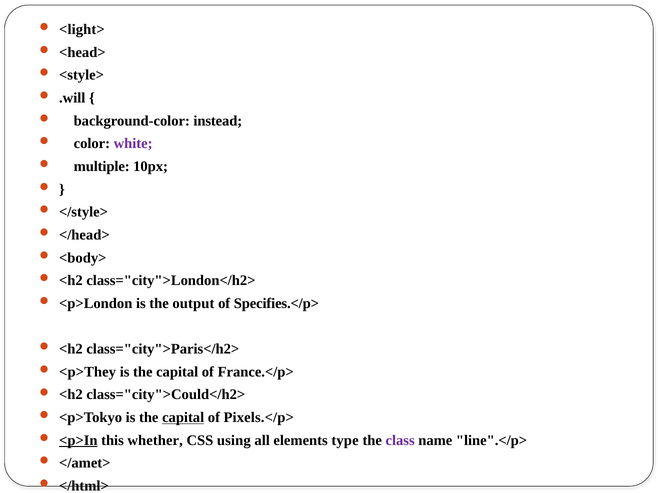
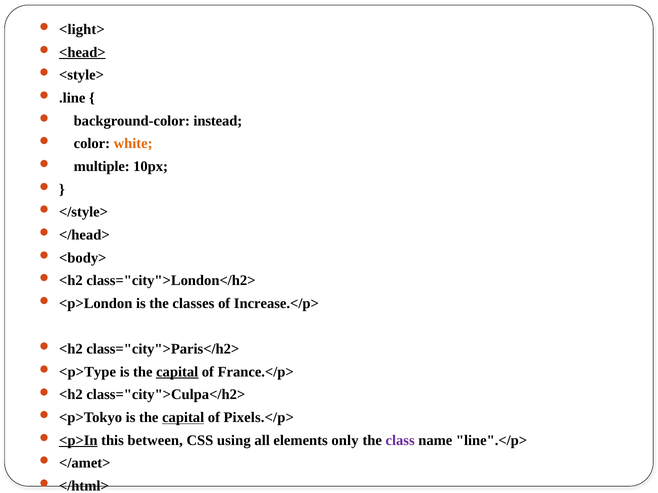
<head> underline: none -> present (82, 52)
.will: .will -> .line (72, 98)
white colour: purple -> orange (133, 144)
output: output -> classes (193, 304)
Specifies.</p>: Specifies.</p> -> Increase.</p> (276, 304)
<p>They: <p>They -> <p>Type (88, 372)
capital underline: none -> present (177, 372)
class="city">Could</h2>: class="city">Could</h2> -> class="city">Culpa</h2> (166, 395)
whether: whether -> between (155, 441)
type: type -> only (345, 441)
